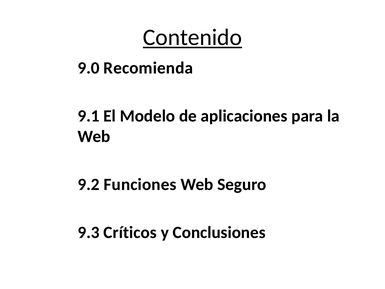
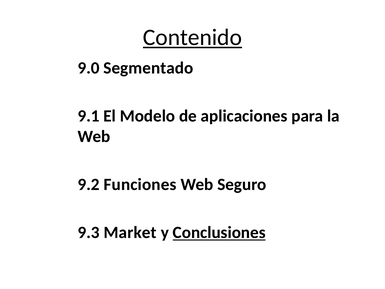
Recomienda: Recomienda -> Segmentado (148, 68)
Críticos: Críticos -> Market (130, 232)
Conclusiones underline: none -> present (219, 232)
